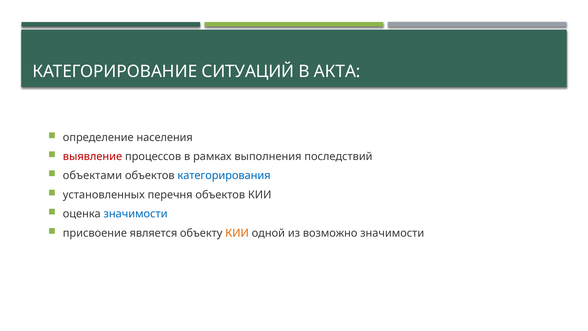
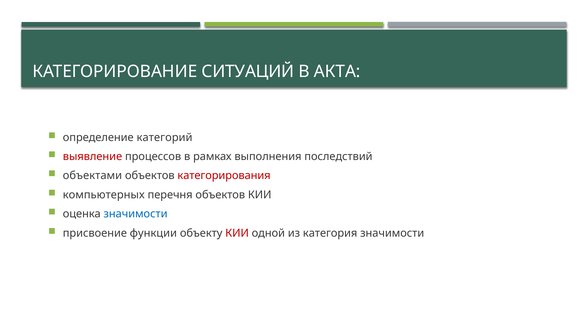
населения: населения -> категорий (165, 137)
категорирования colour: blue -> red (224, 176)
установленных: установленных -> компьютерных (104, 195)
является: является -> функции (153, 233)
КИИ colour: orange -> red (237, 233)
возможно: возможно -> категория (330, 233)
